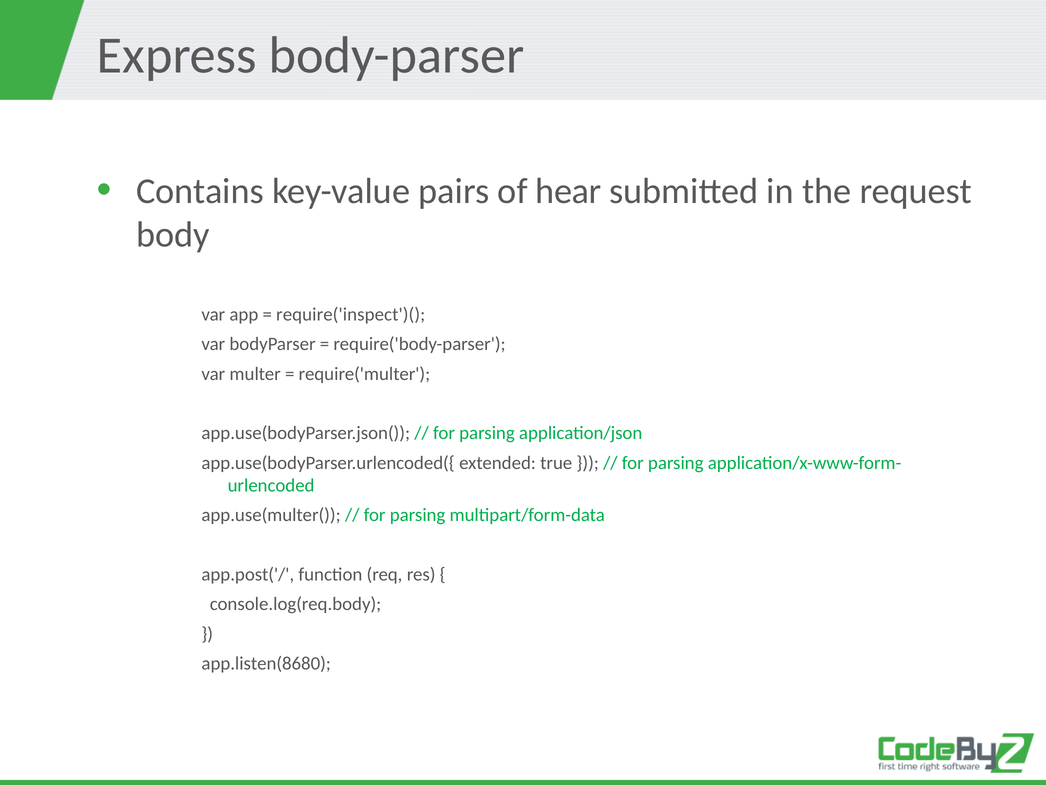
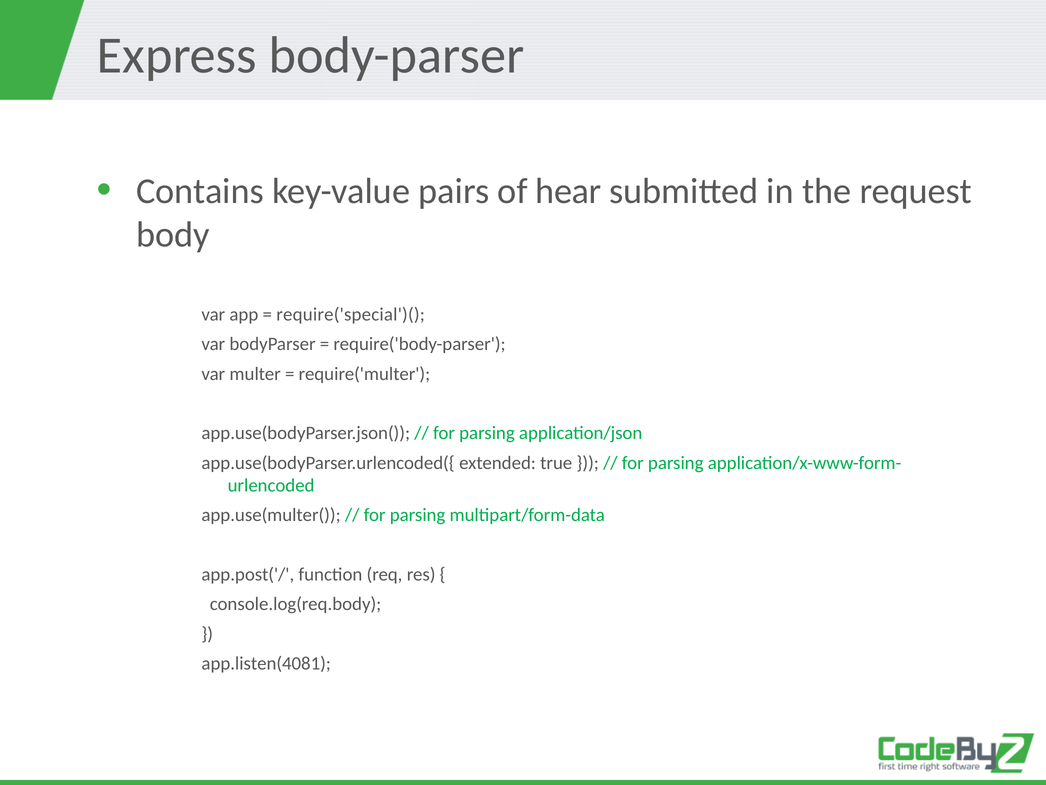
require('inspect')(: require('inspect')( -> require('special')( (351, 314)
app.listen(8680: app.listen(8680 -> app.listen(4081 (266, 663)
